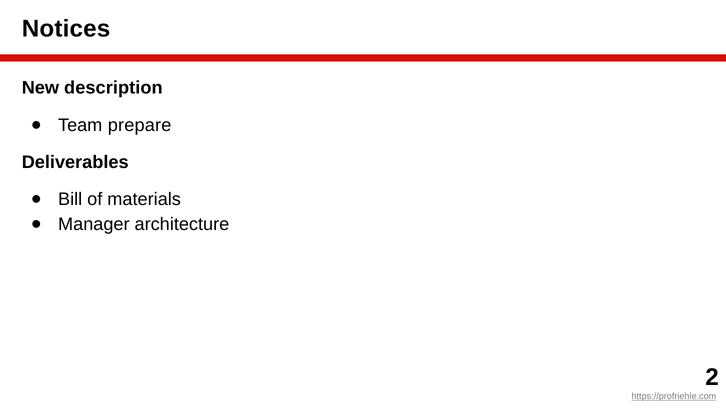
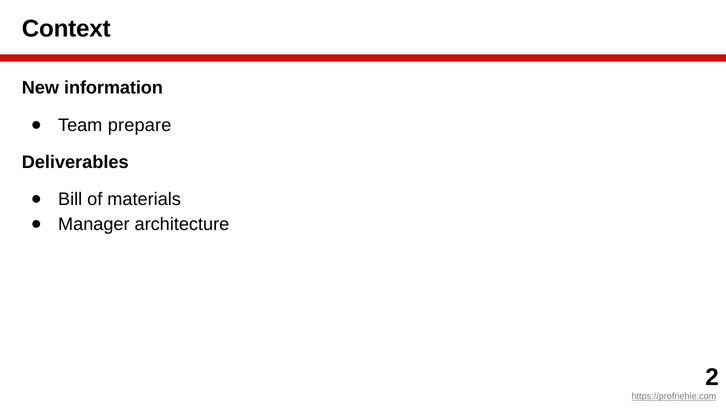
Notices: Notices -> Context (66, 29)
description: description -> information (113, 88)
